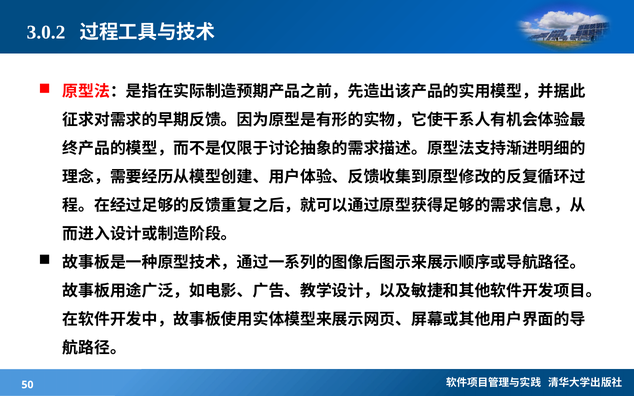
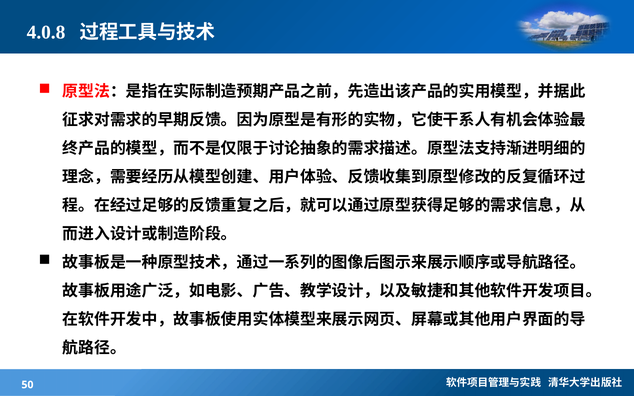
3.0.2: 3.0.2 -> 4.0.8 (46, 32)
